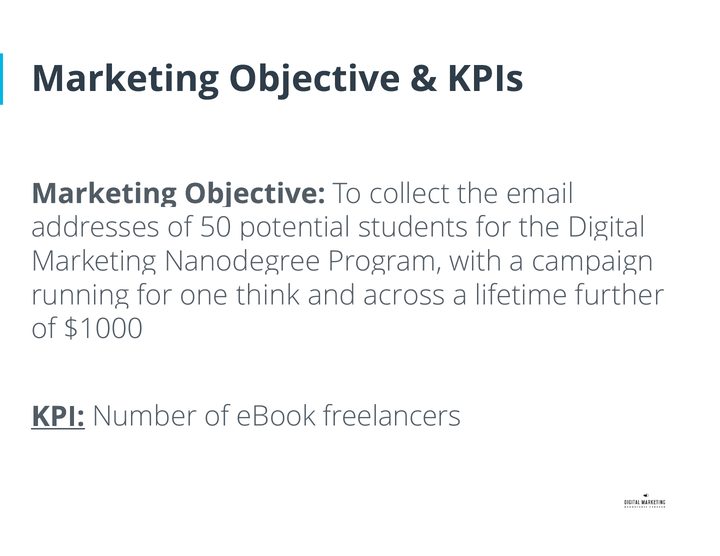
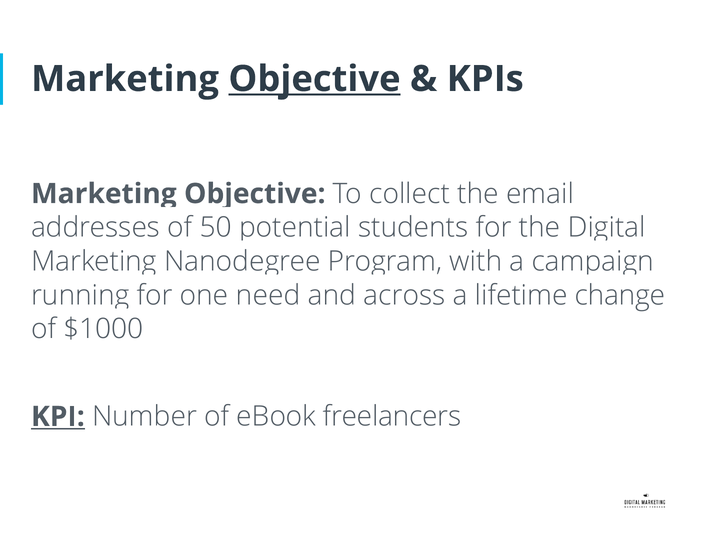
Objective underline: none -> present (314, 79)
think: think -> need (268, 295)
further: further -> change (620, 295)
